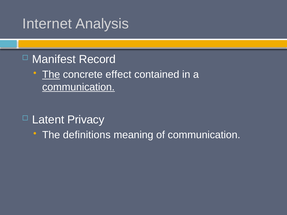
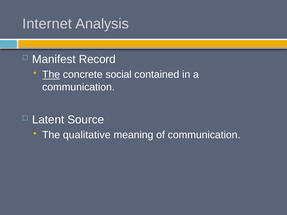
effect: effect -> social (119, 75)
communication underline: present -> none (78, 87)
Privacy: Privacy -> Source (86, 120)
definitions: definitions -> qualitative (87, 135)
